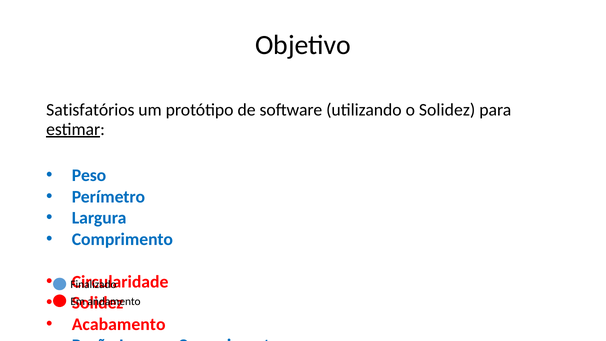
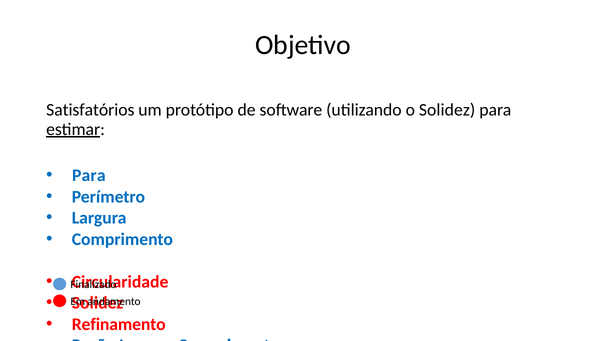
Peso: Peso -> Para (89, 175)
Acabamento: Acabamento -> Refinamento (119, 324)
